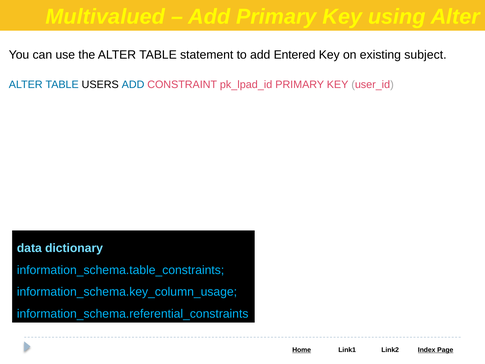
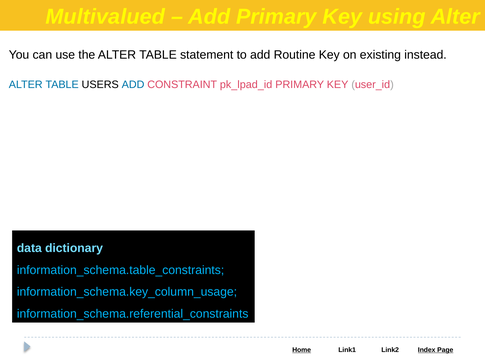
Entered: Entered -> Routine (295, 55)
subject: subject -> instead (425, 55)
